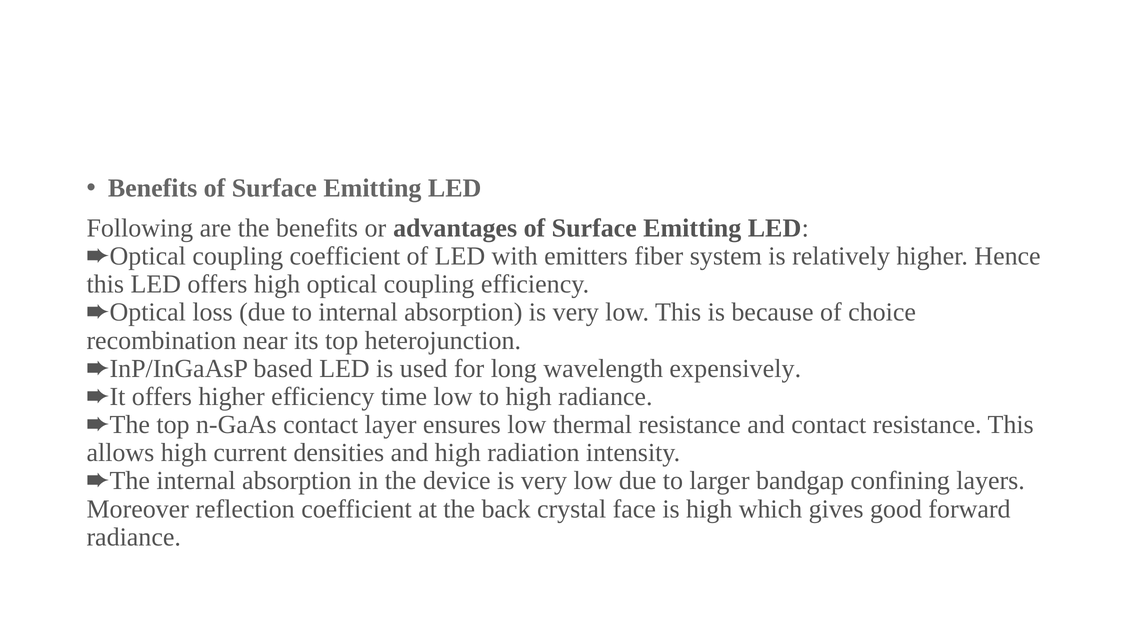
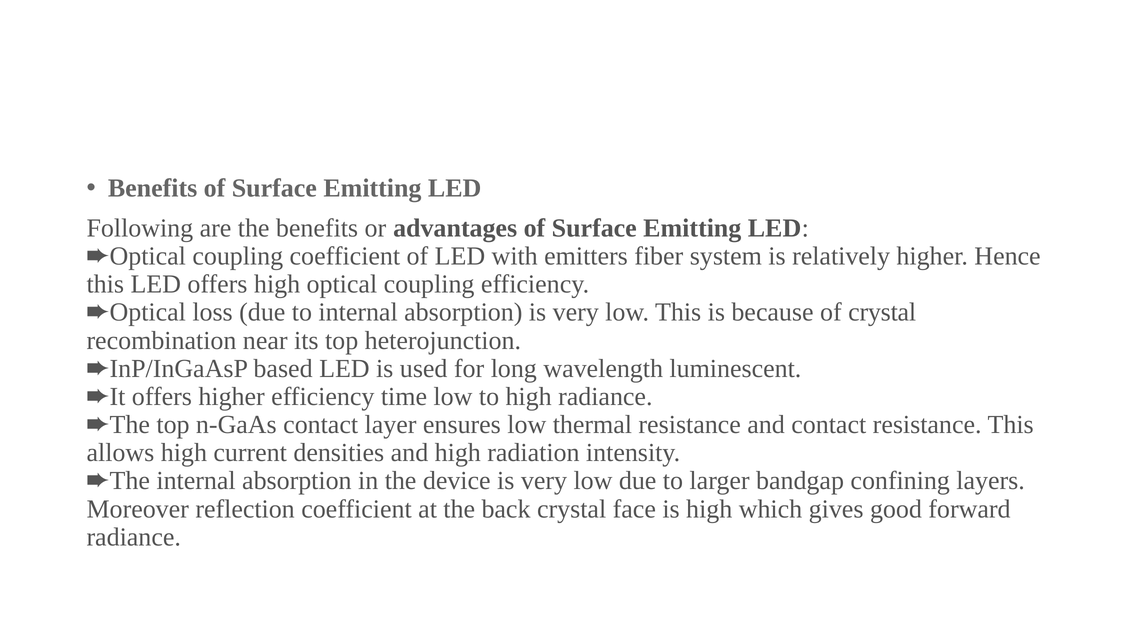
of choice: choice -> crystal (882, 312)
expensively: expensively -> luminescent (735, 369)
